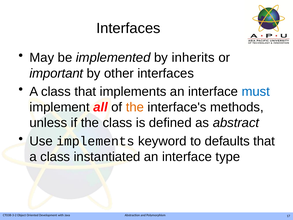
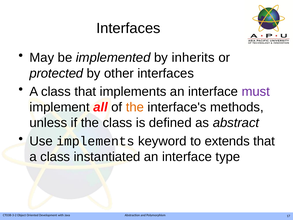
important: important -> protected (56, 73)
must colour: blue -> purple (256, 91)
defaults: defaults -> extends (227, 141)
